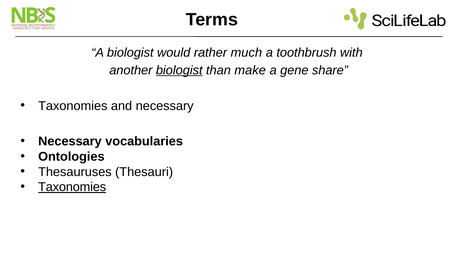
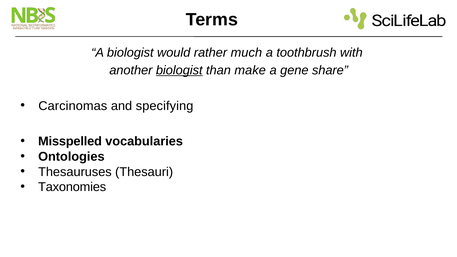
Taxonomies: Taxonomies -> Carcinomas (73, 106)
and necessary: necessary -> specifying (165, 106)
Necessary: Necessary -> Misspelled (70, 141)
Taxonomies underline: present -> none (72, 187)
